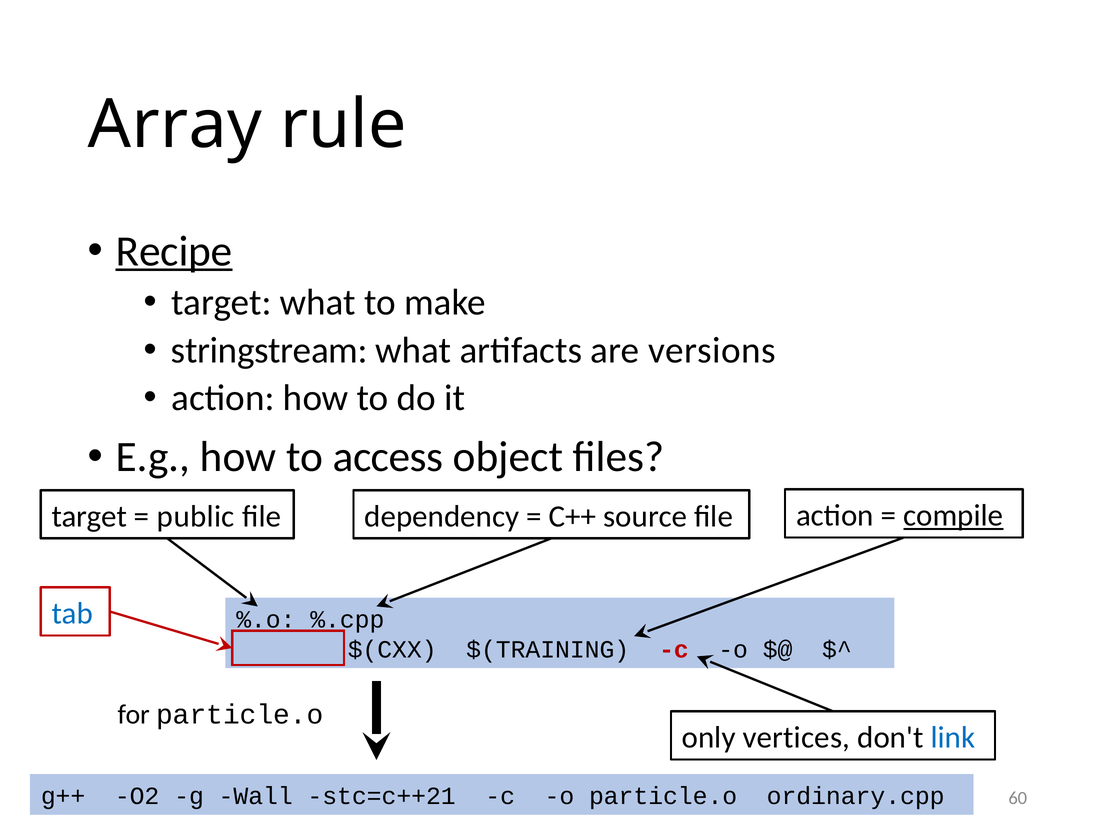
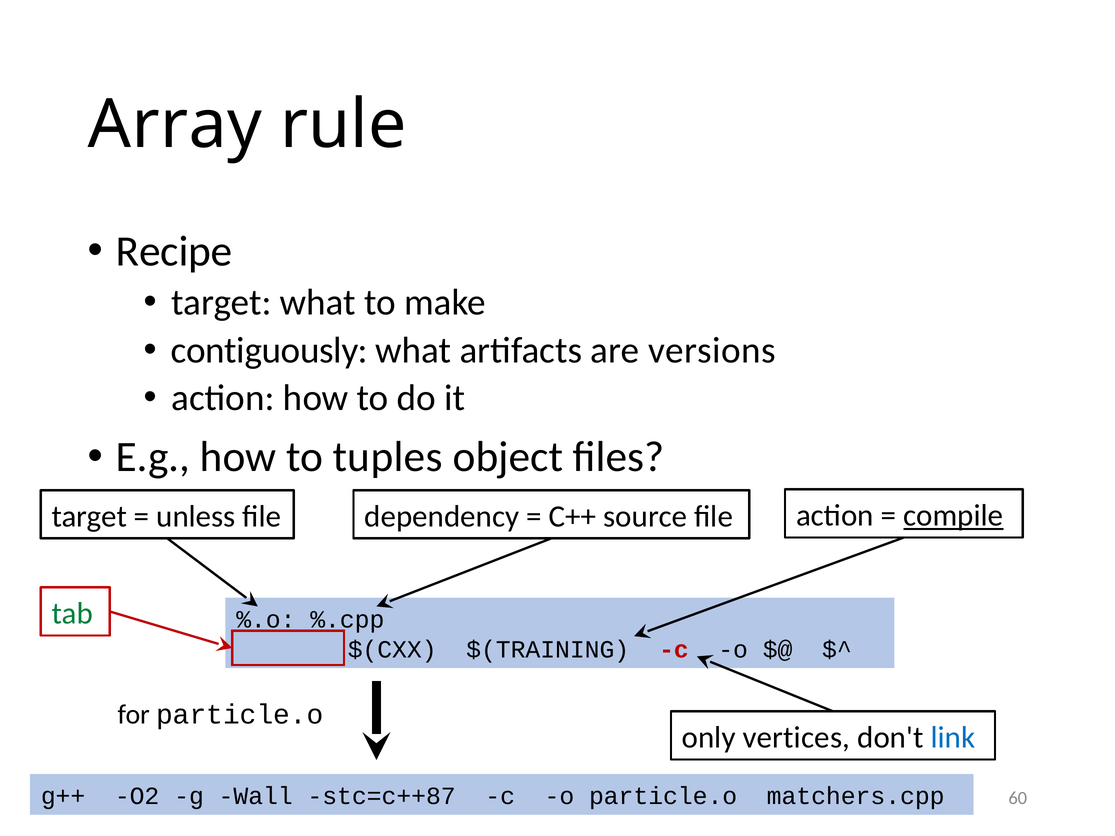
Recipe underline: present -> none (174, 251)
stringstream: stringstream -> contiguously (269, 350)
access: access -> tuples (388, 457)
public: public -> unless (196, 517)
tab colour: blue -> green (72, 614)
stc=c++21: stc=c++21 -> stc=c++87 (382, 796)
ordinary.cpp: ordinary.cpp -> matchers.cpp (856, 796)
